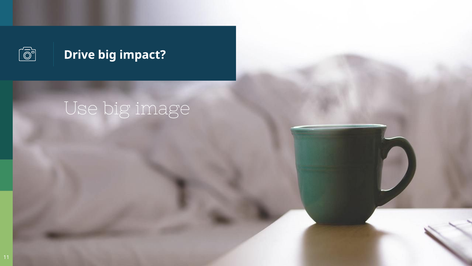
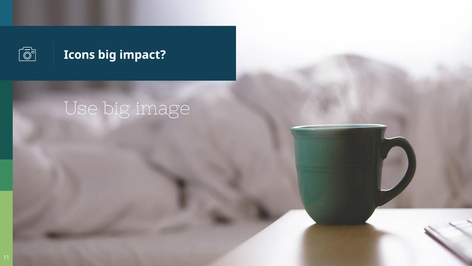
Drive: Drive -> Icons (79, 55)
